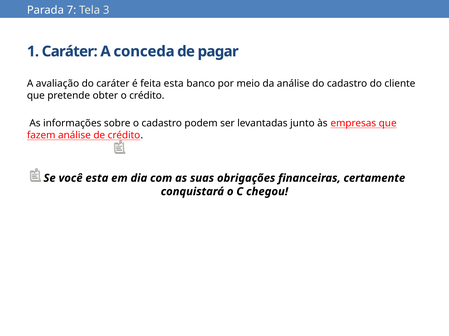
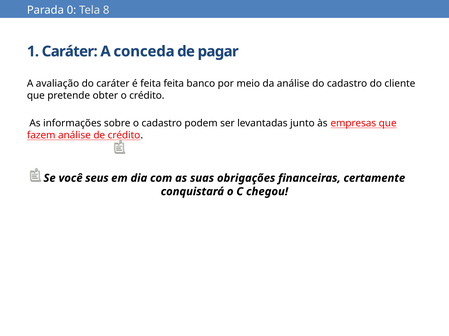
7: 7 -> 0 (72, 10)
3: 3 -> 8 (106, 10)
feita esta: esta -> feita (174, 84)
você esta: esta -> seus (97, 178)
